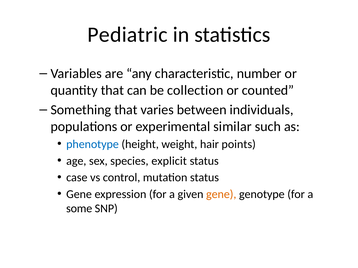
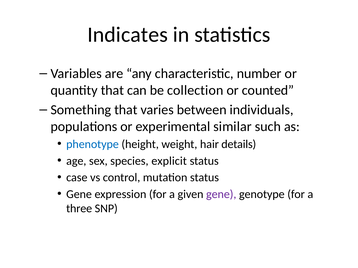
Pediatric: Pediatric -> Indicates (128, 35)
points: points -> details (239, 144)
gene colour: orange -> purple (221, 195)
some: some -> three (79, 209)
